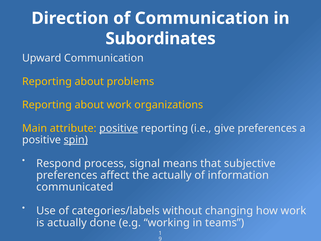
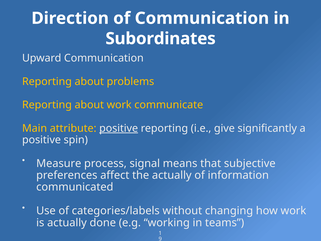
organizations: organizations -> communicate (169, 105)
give preferences: preferences -> significantly (267, 128)
spin underline: present -> none (76, 140)
Respond: Respond -> Measure (59, 163)
